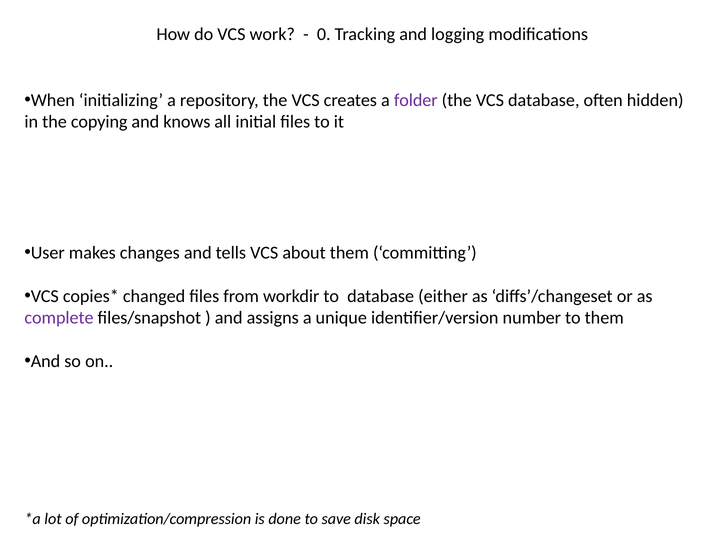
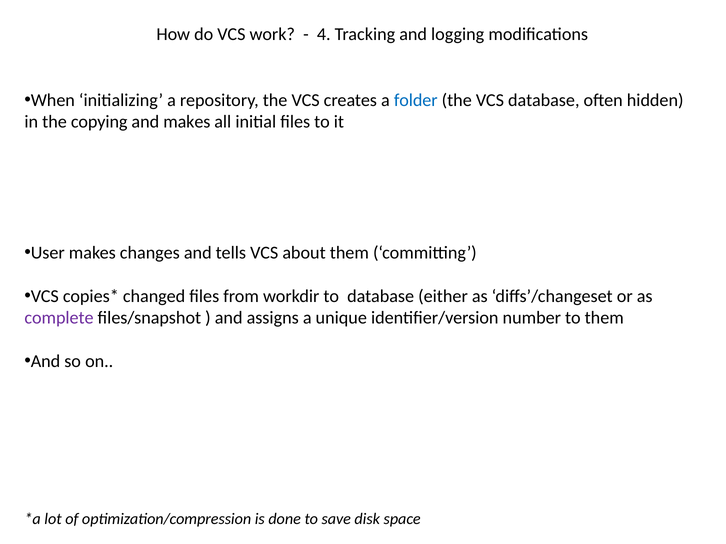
0: 0 -> 4 (324, 34)
folder colour: purple -> blue (416, 100)
and knows: knows -> makes (187, 122)
